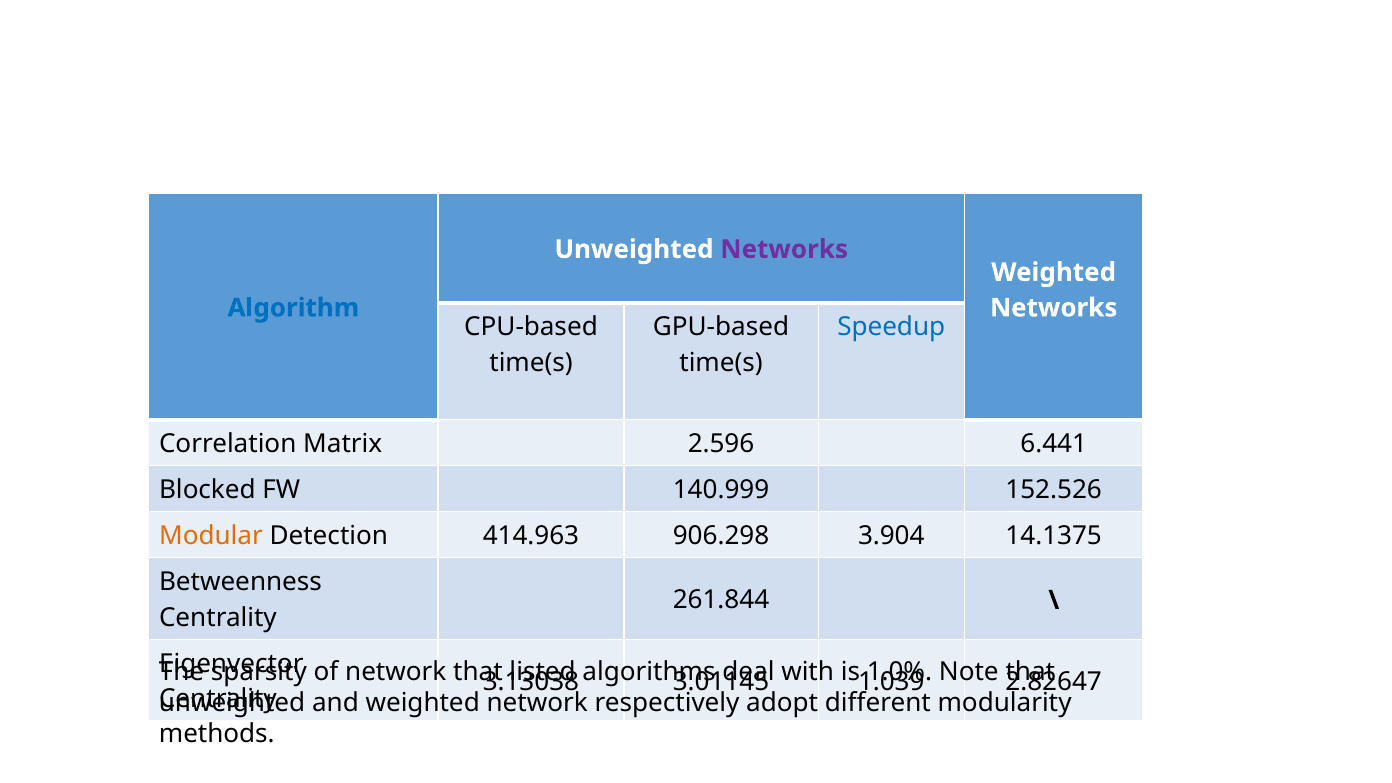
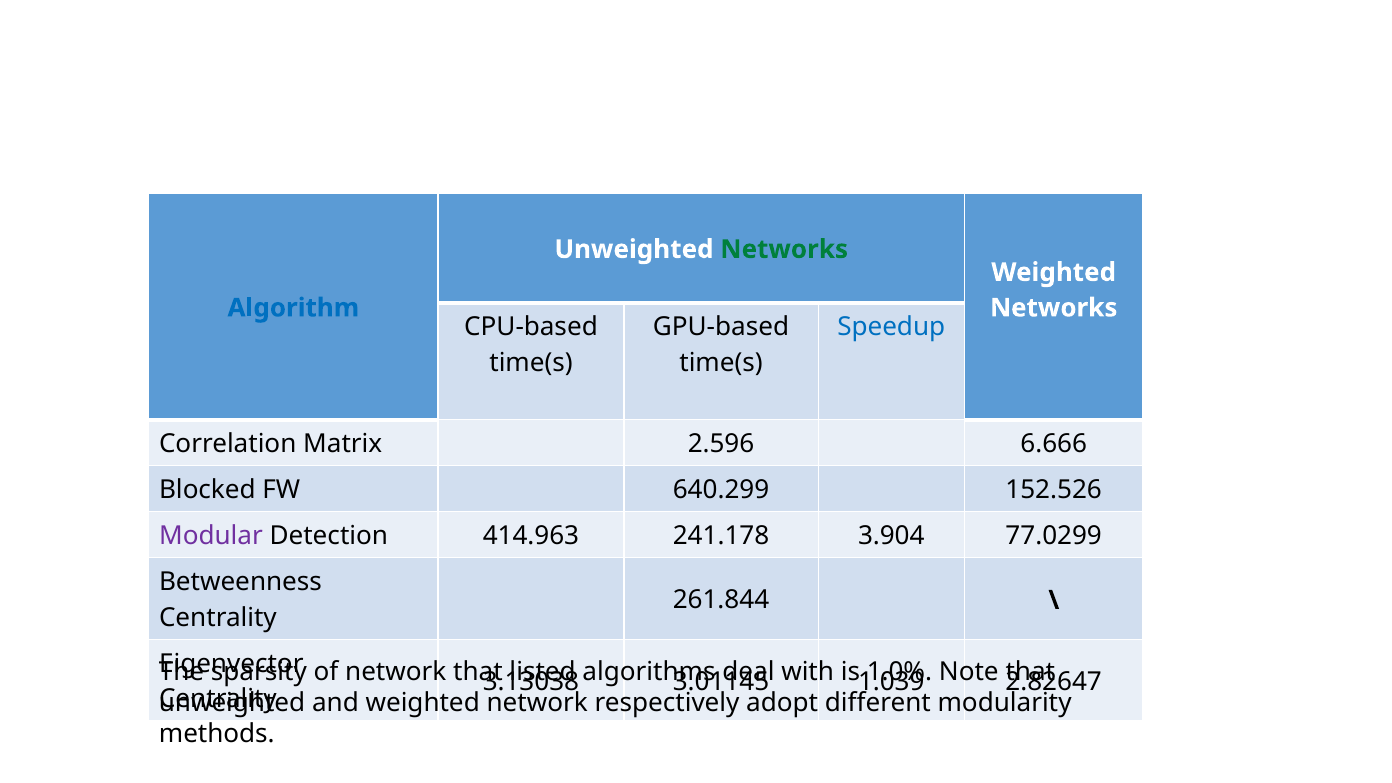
Networks colour: purple -> green (784, 249)
6.441: 6.441 -> 6.666 (1054, 444)
140.999: 140.999 -> 640.299 (721, 490)
Modular colour: orange -> purple (211, 536)
906.298: 906.298 -> 241.178 (721, 536)
14.1375: 14.1375 -> 77.0299 (1054, 536)
